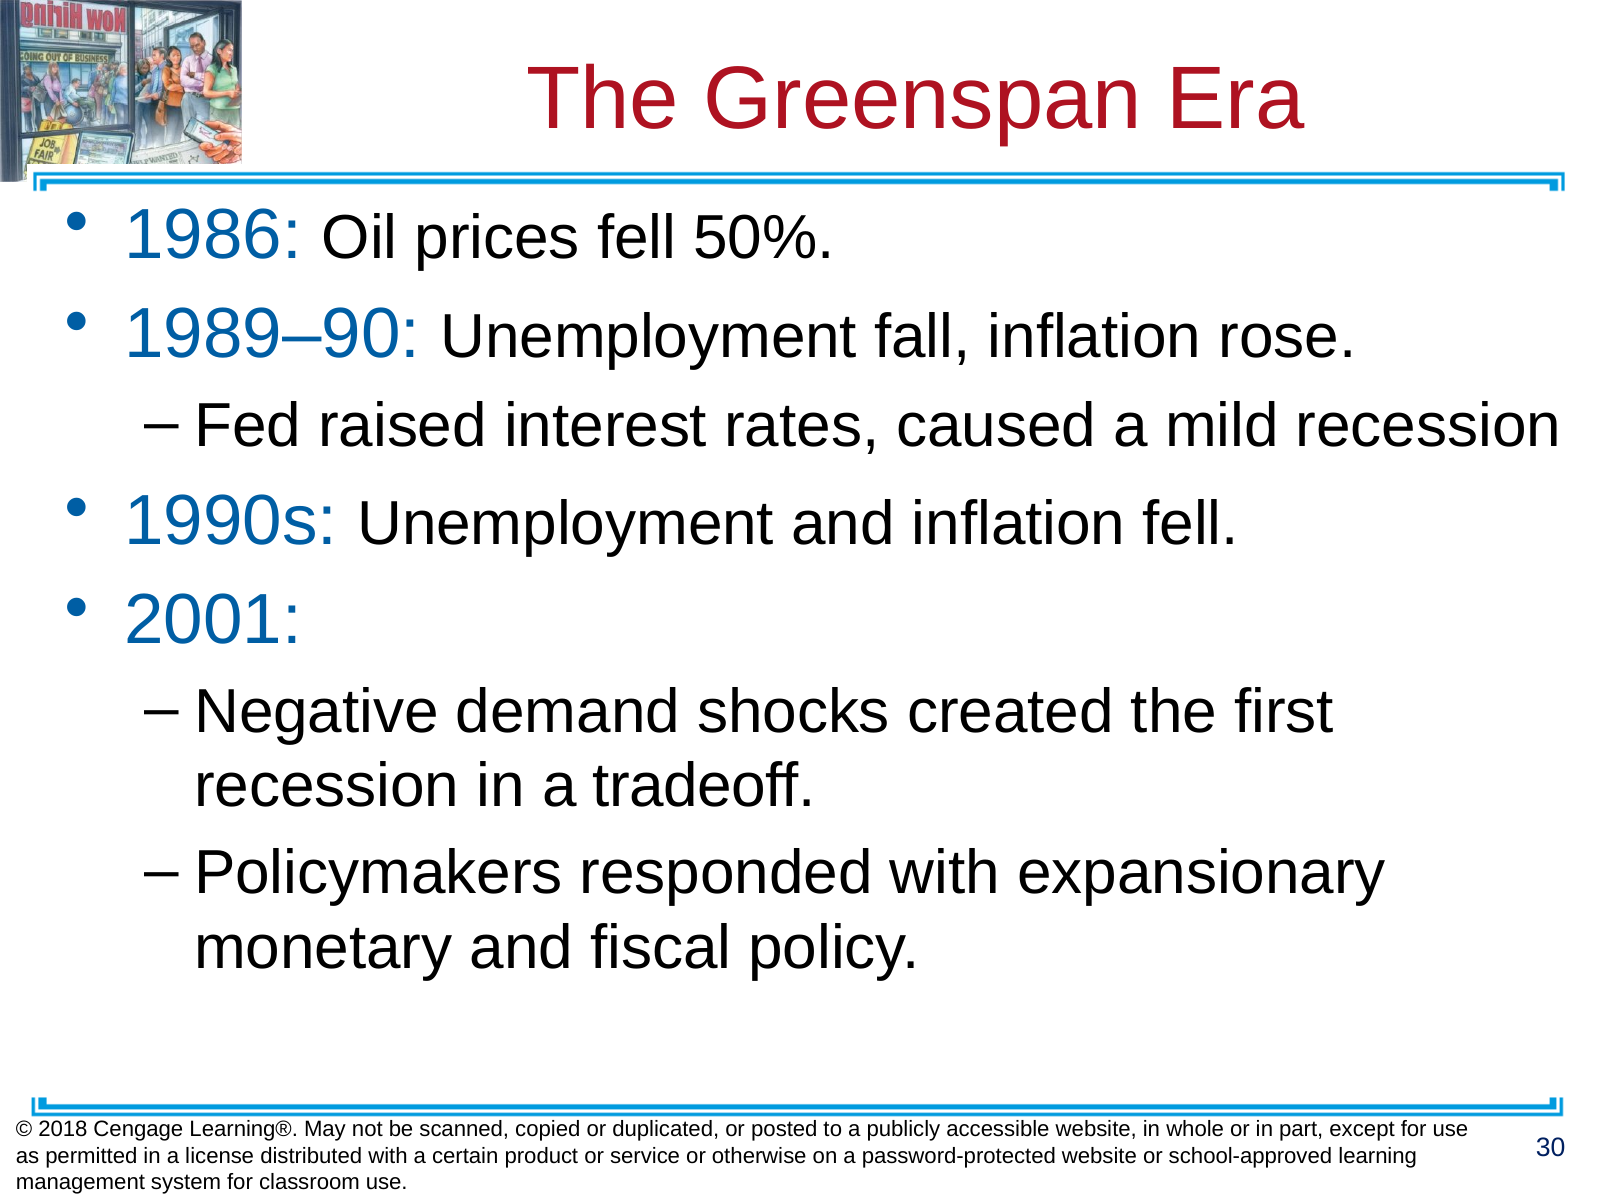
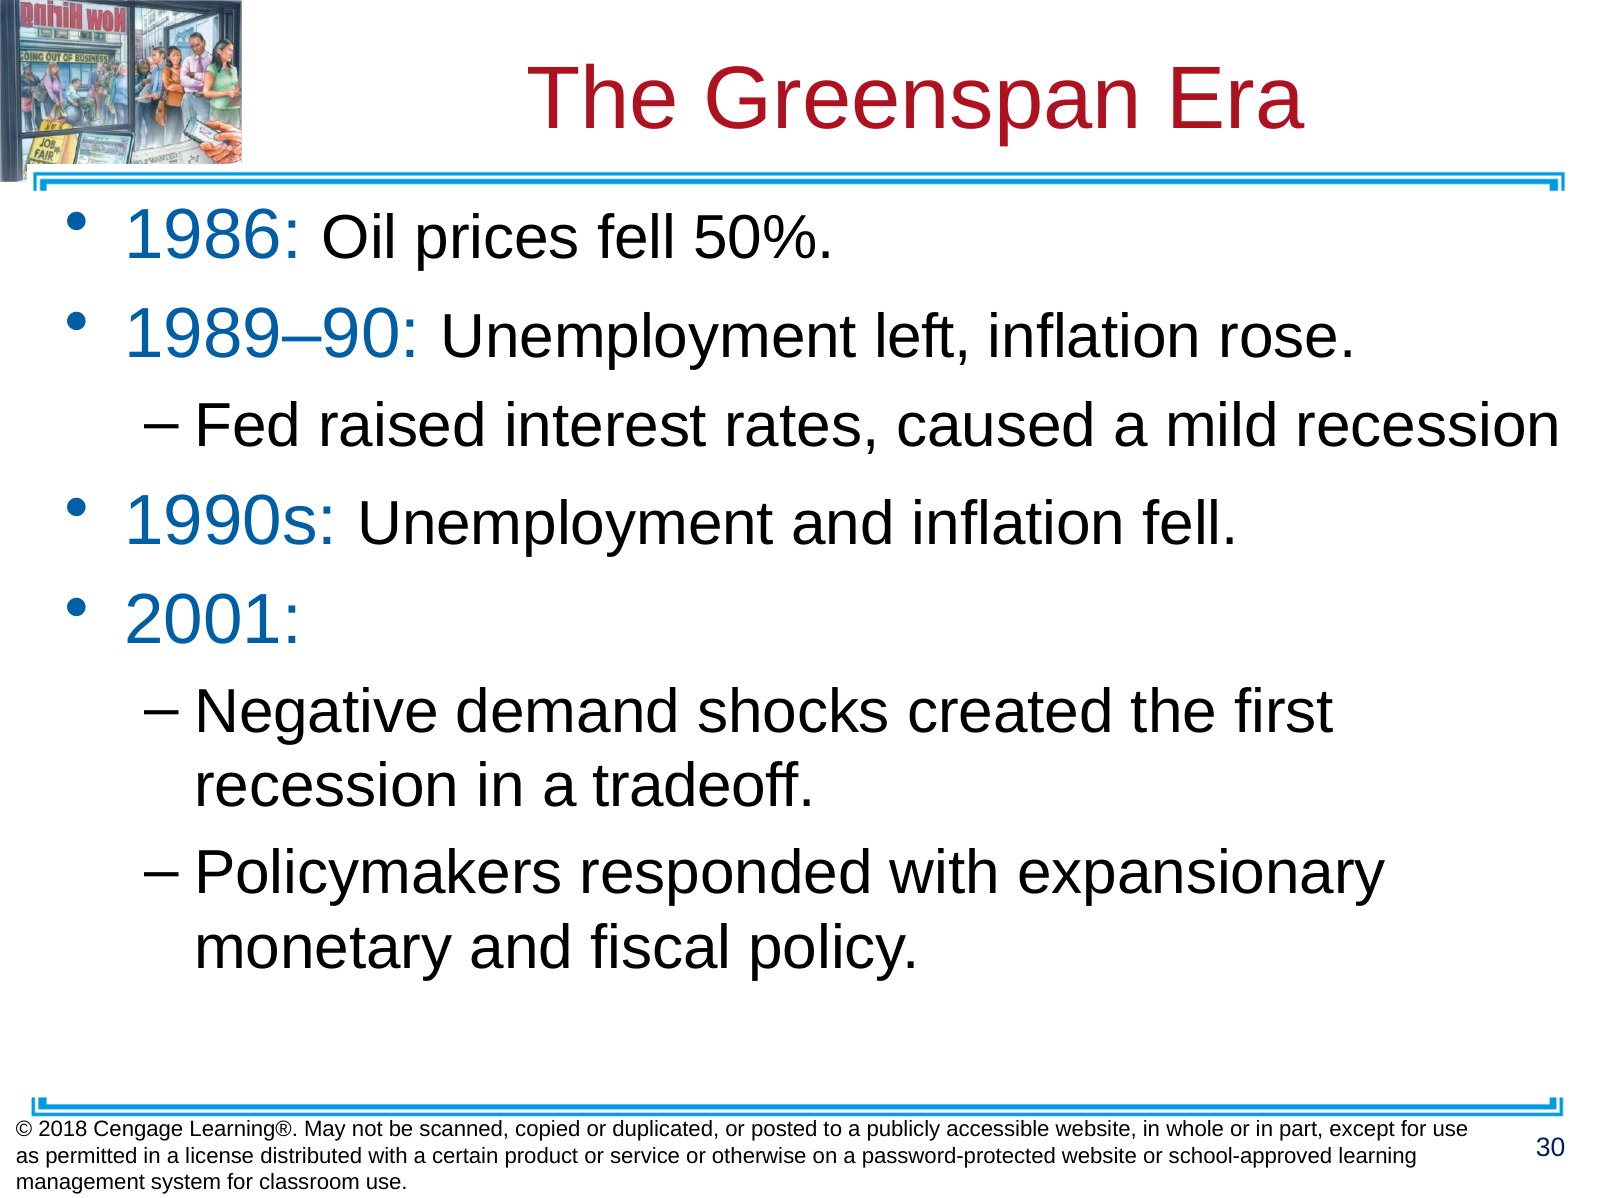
fall: fall -> left (923, 337)
